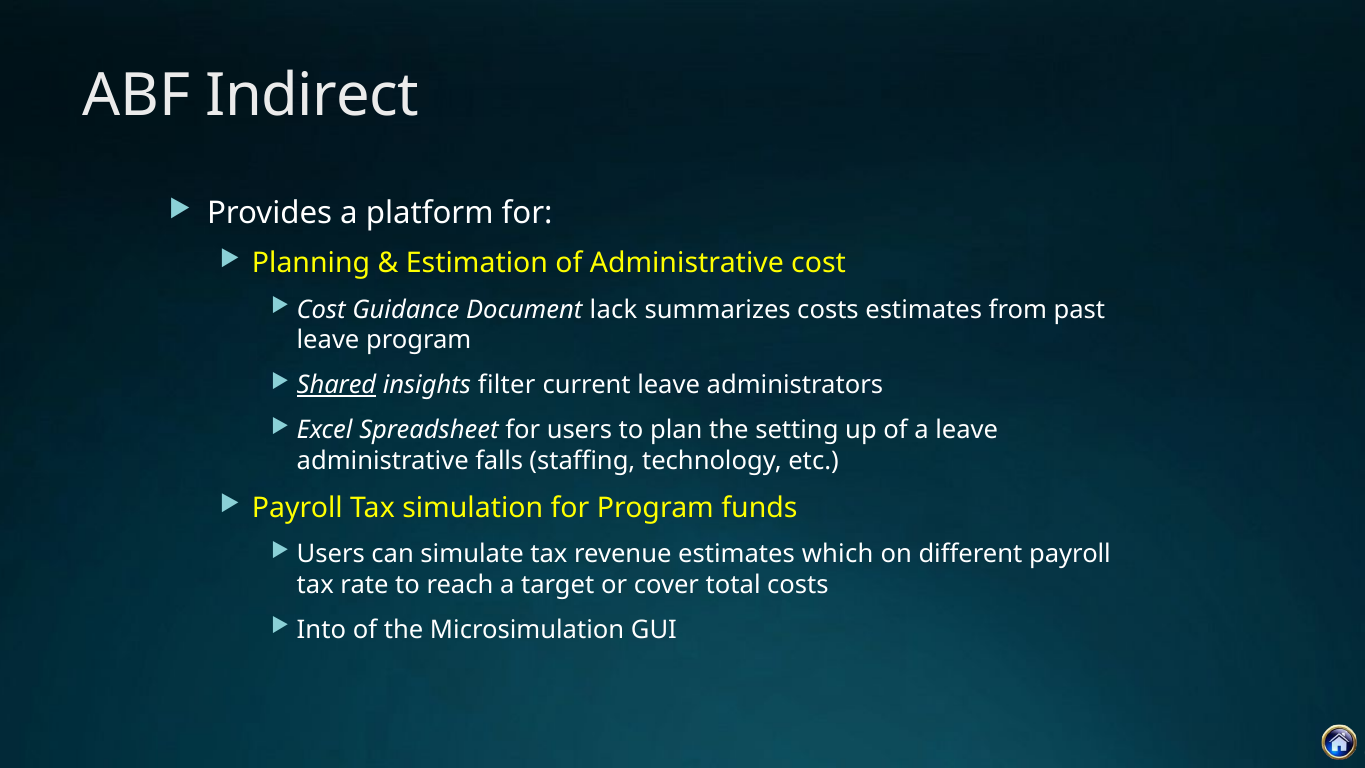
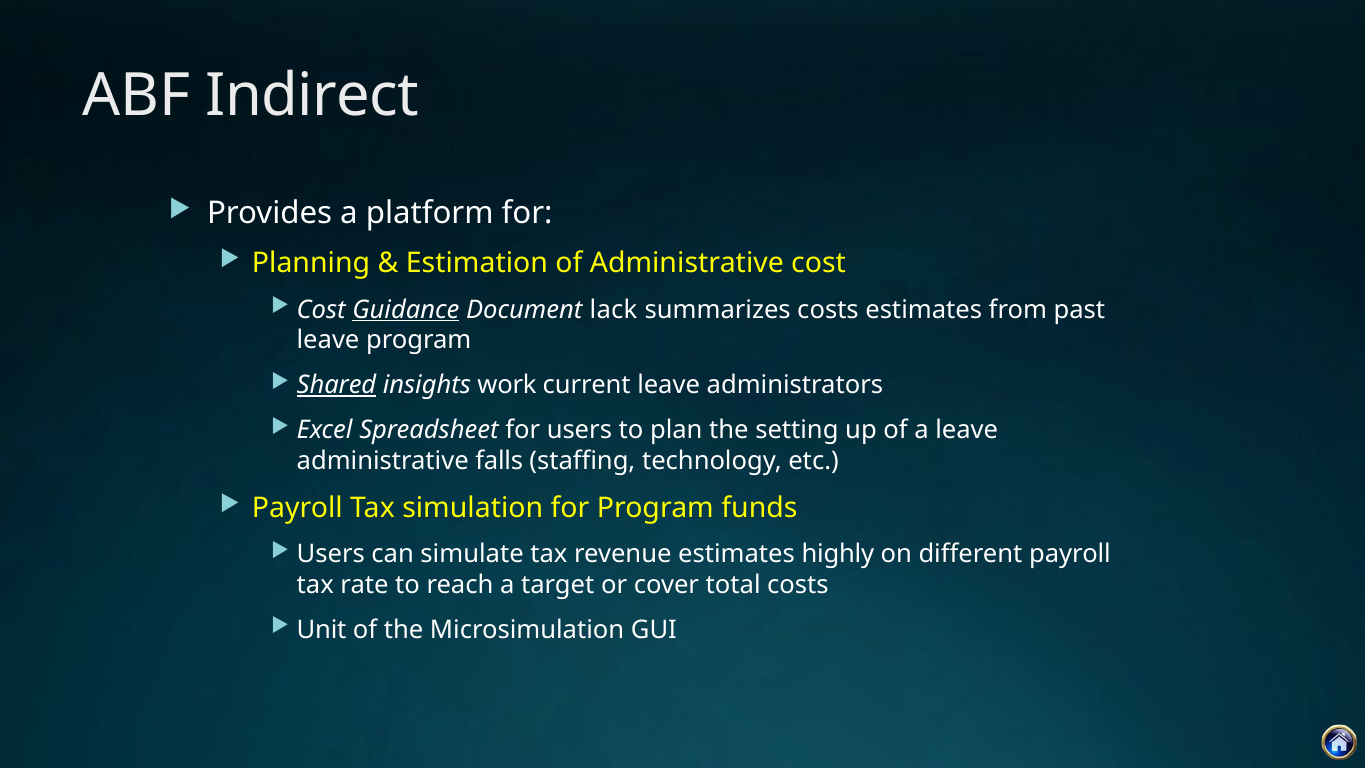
Guidance underline: none -> present (406, 309)
filter: filter -> work (507, 385)
which: which -> highly (838, 554)
Into: Into -> Unit (322, 630)
